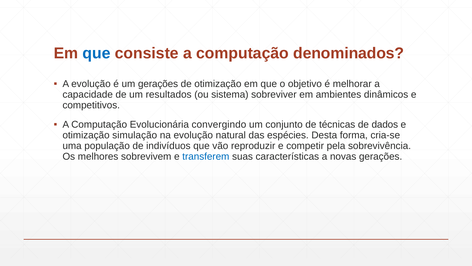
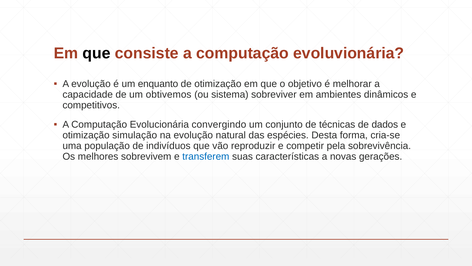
que colour: blue -> black (96, 53)
denominados: denominados -> evoluvionária (349, 53)
um gerações: gerações -> enquanto (158, 84)
resultados: resultados -> obtivemos (169, 94)
